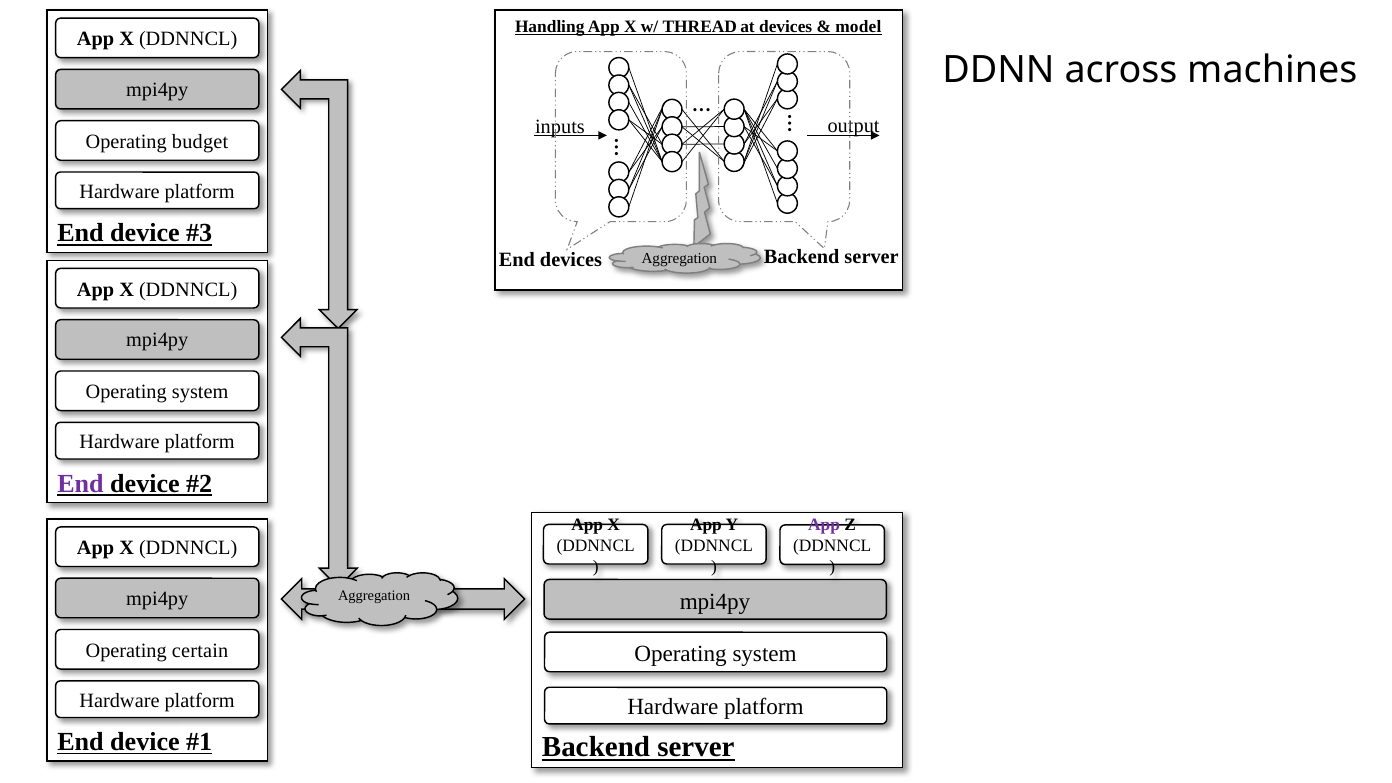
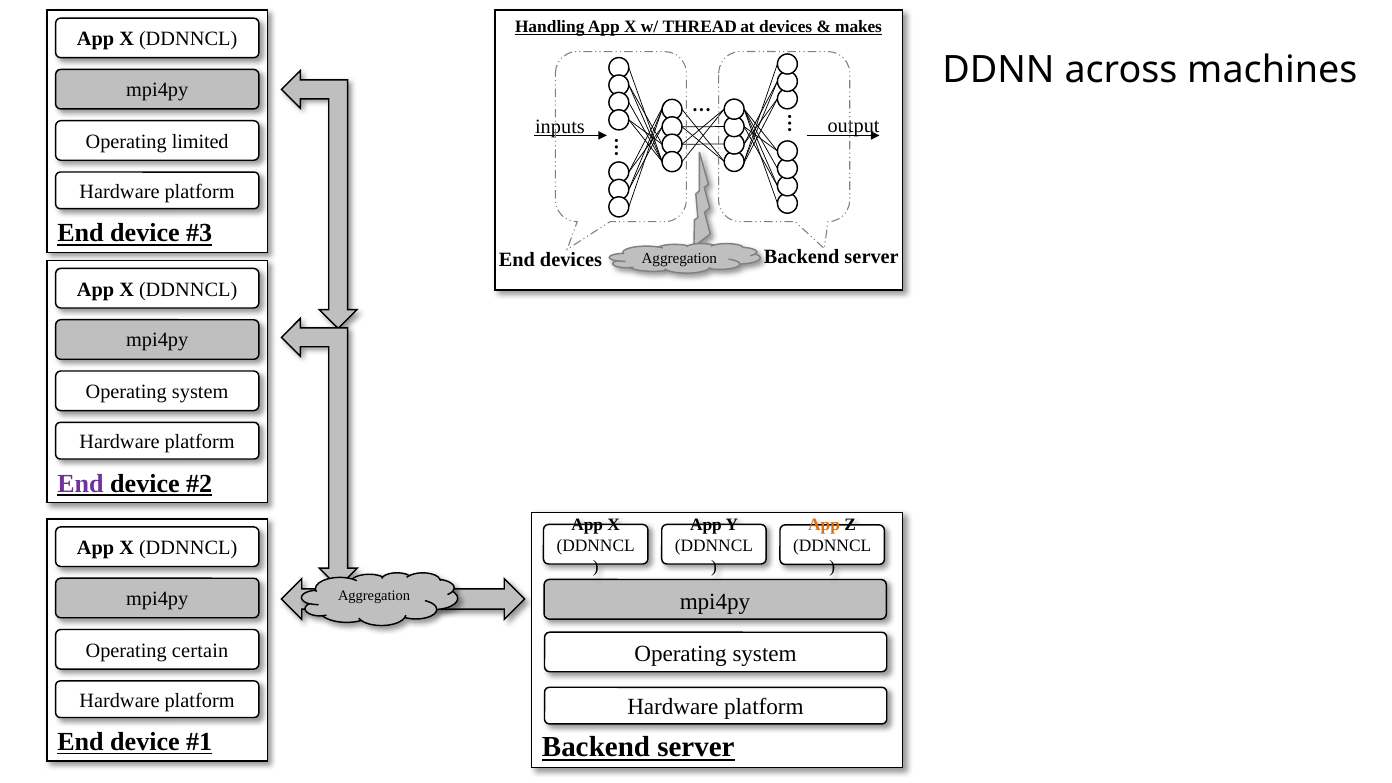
model: model -> makes (859, 27)
budget: budget -> limited (200, 142)
App colour: purple -> orange (824, 525)
